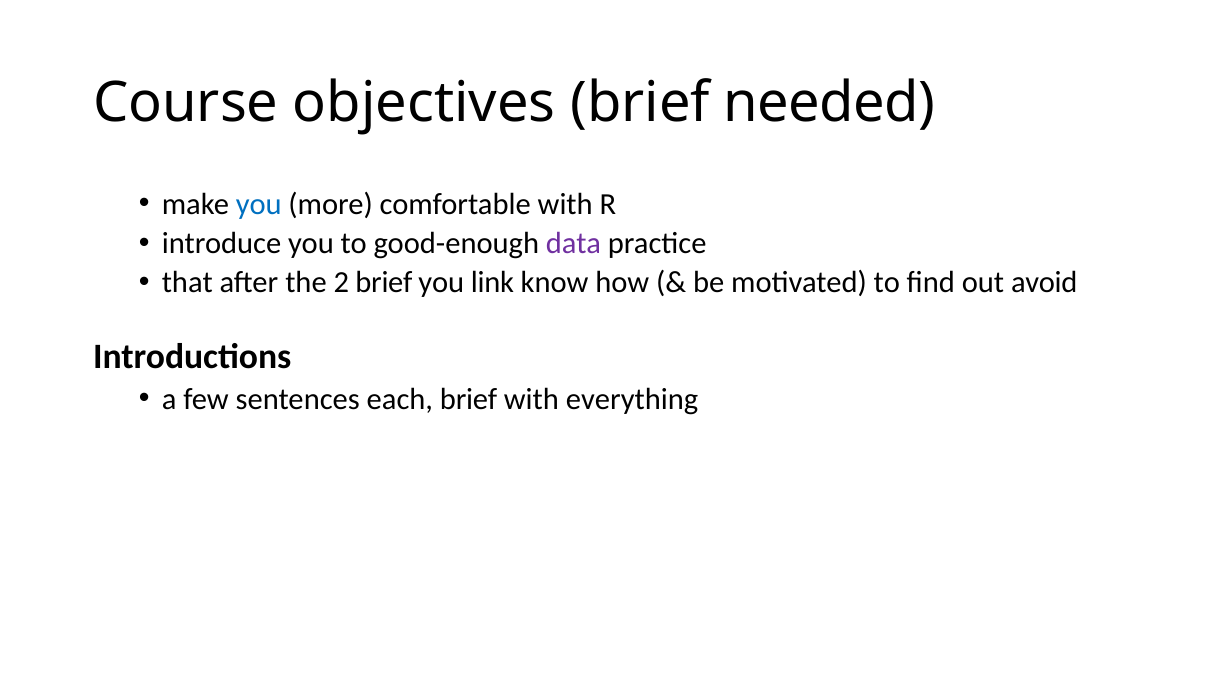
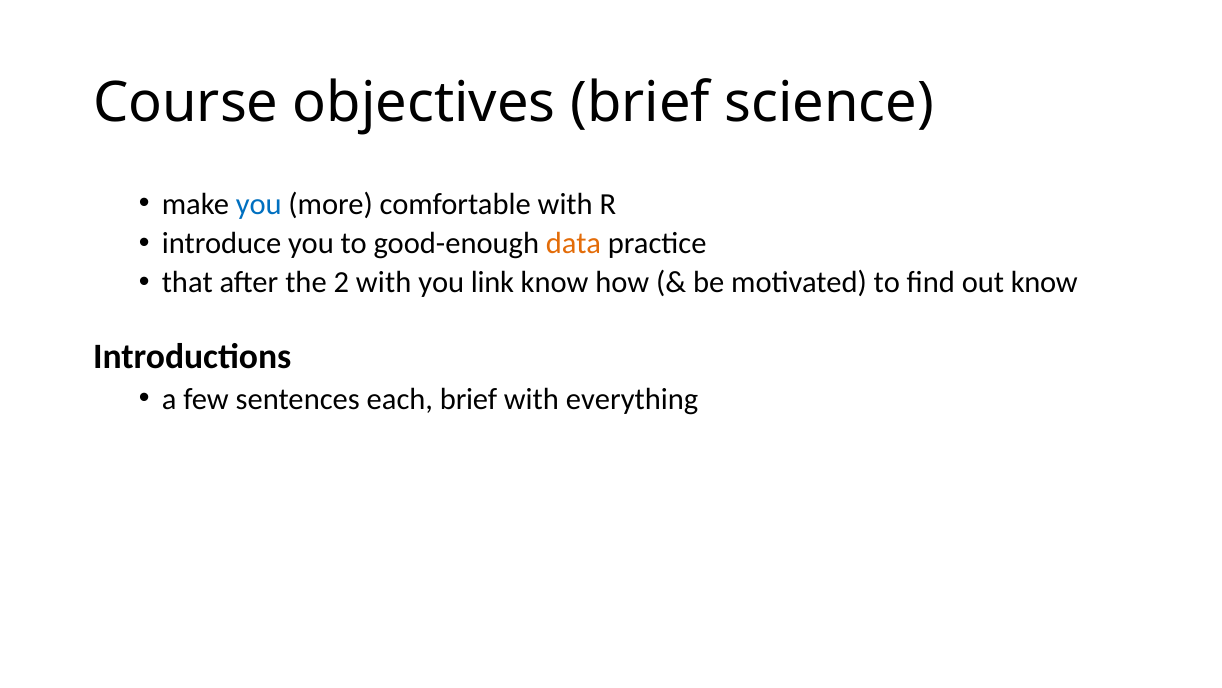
needed: needed -> science (829, 103)
data colour: purple -> orange (574, 243)
2 brief: brief -> with (384, 283)
out avoid: avoid -> know (1044, 283)
